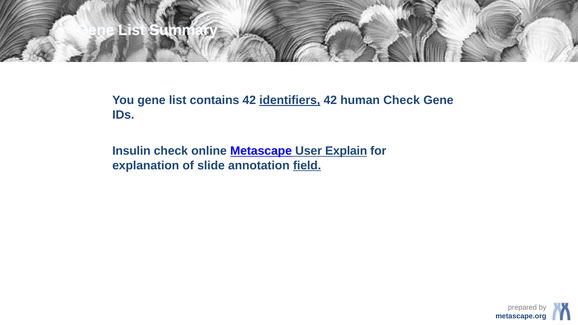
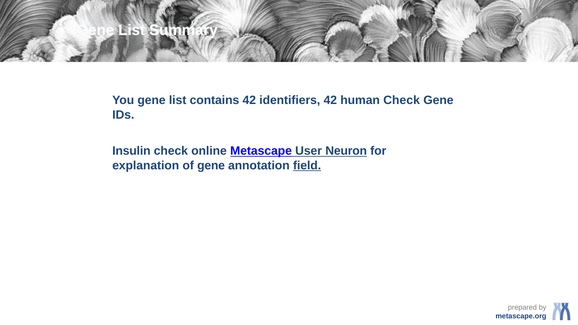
identifiers underline: present -> none (290, 100)
Explain: Explain -> Neuron (346, 151)
of slide: slide -> gene (211, 165)
